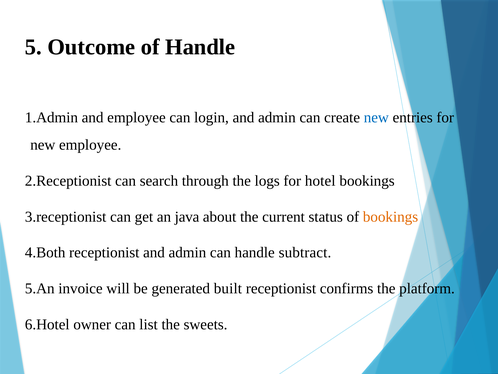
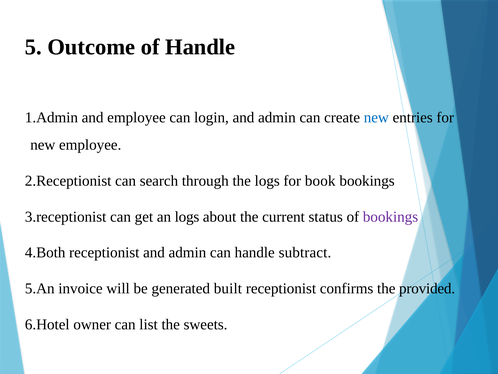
hotel: hotel -> book (320, 181)
an java: java -> logs (187, 216)
bookings colour: orange -> purple (390, 216)
platform: platform -> provided (427, 288)
